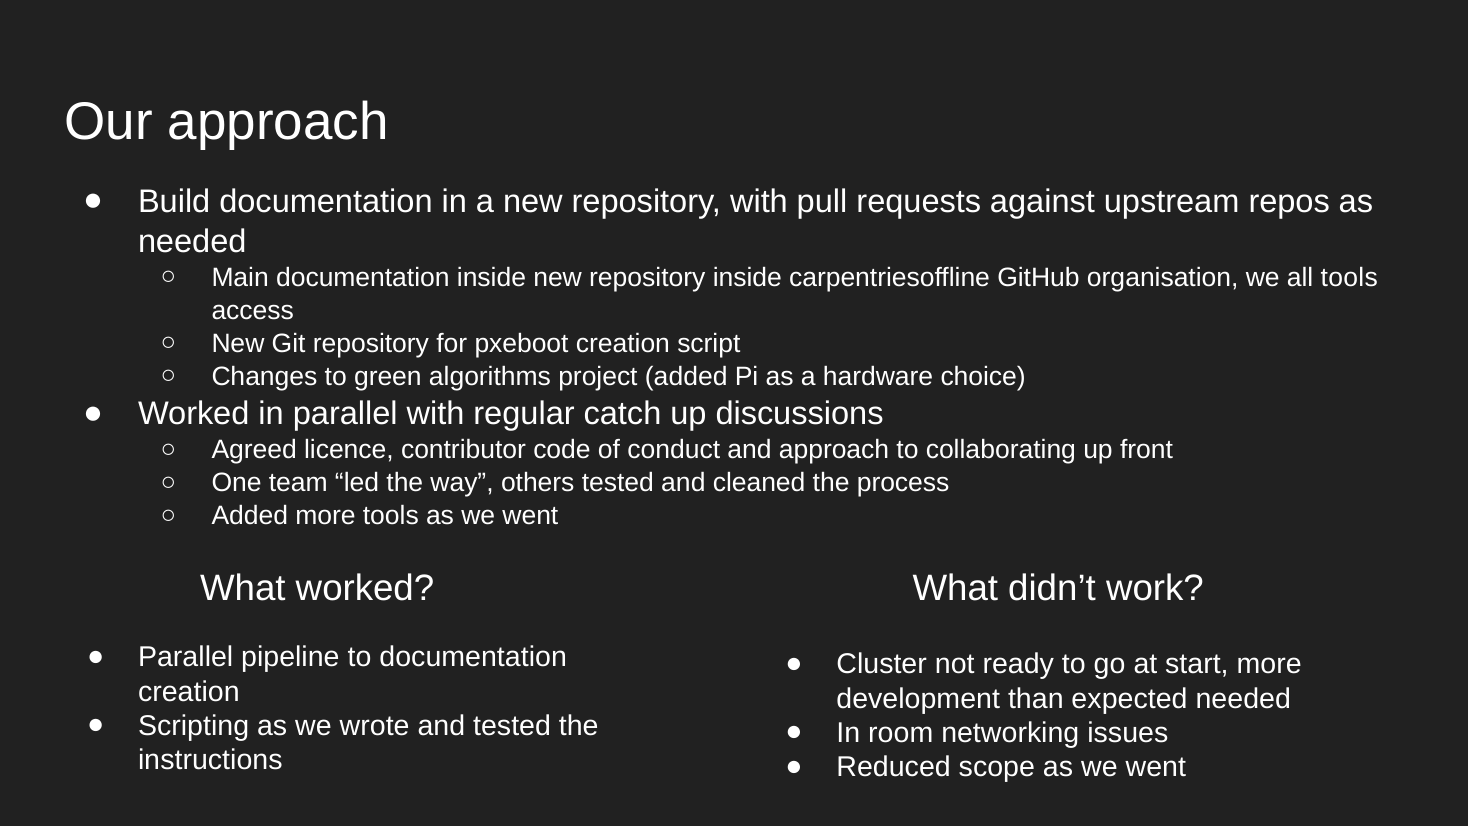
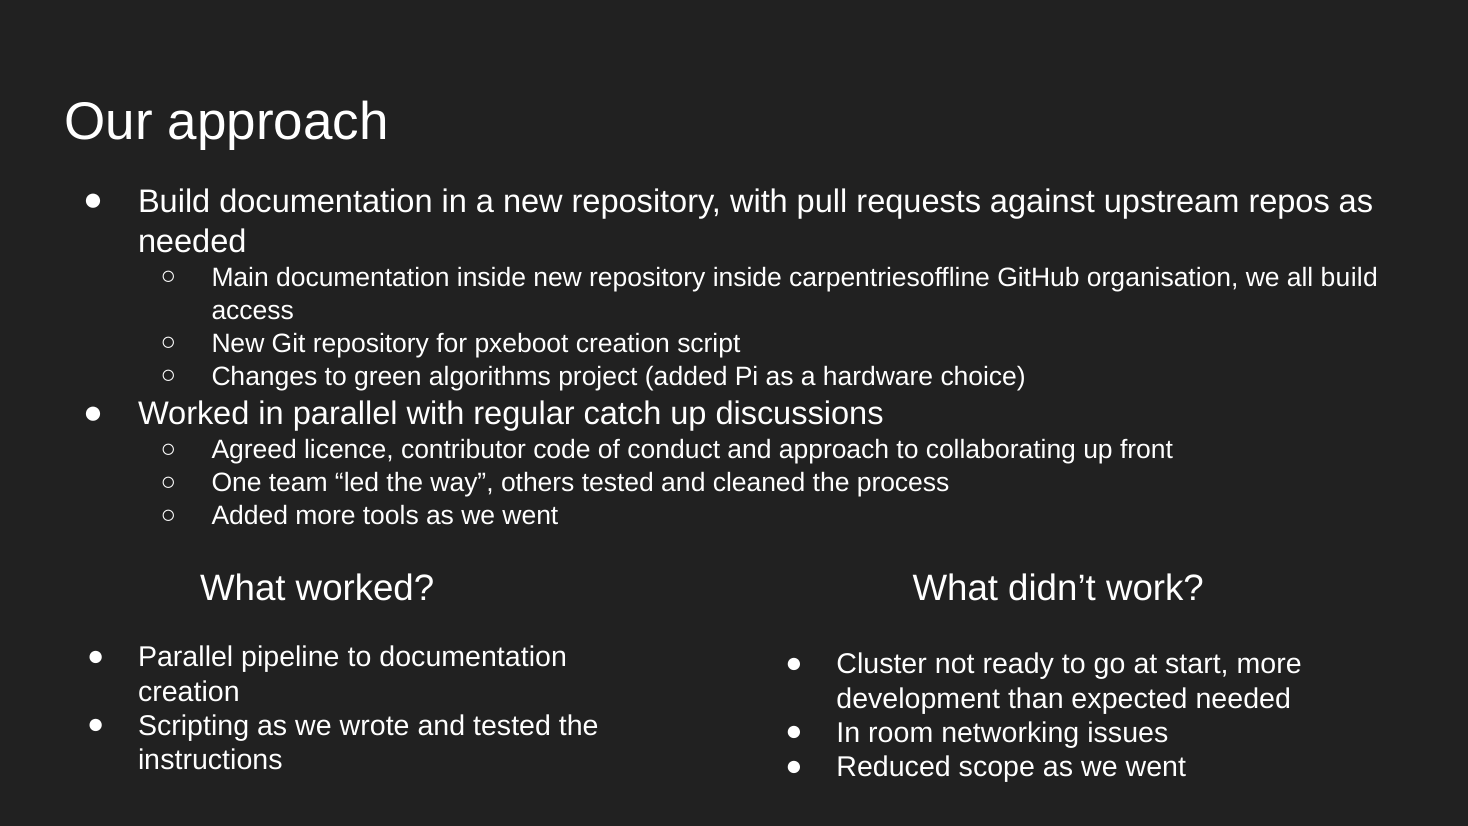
all tools: tools -> build (1349, 278)
